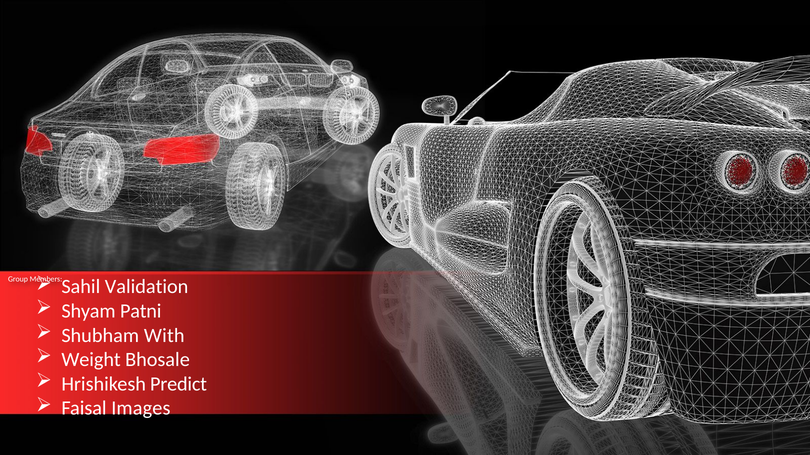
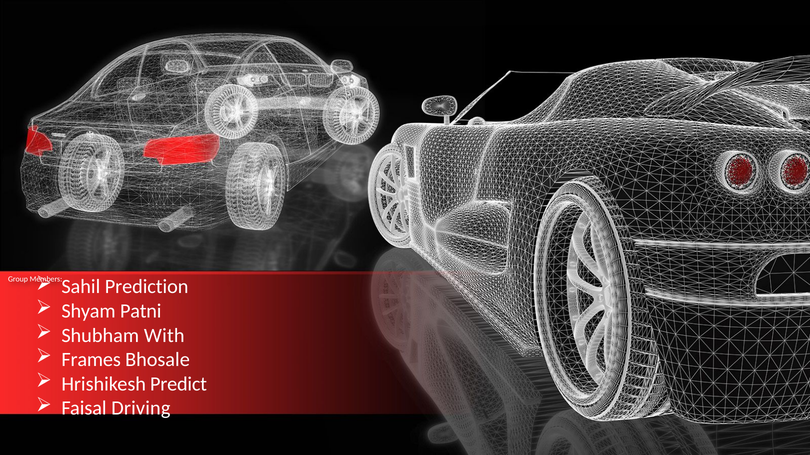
Validation: Validation -> Prediction (147, 287)
Weight: Weight -> Frames (91, 360)
Images: Images -> Driving (141, 409)
